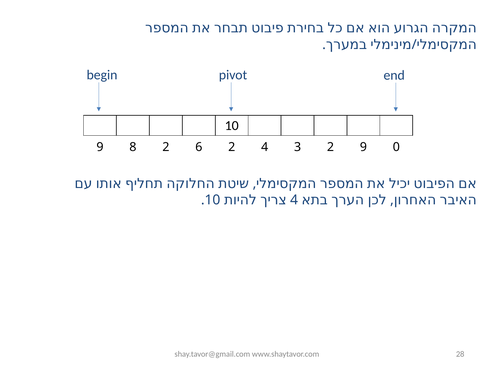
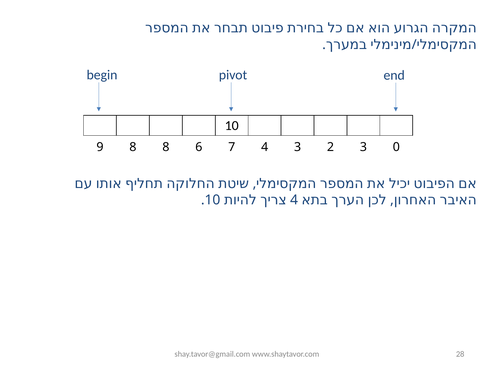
8 2: 2 -> 8 (166, 147)
6 2: 2 -> 7 (232, 147)
2 9: 9 -> 3 (363, 147)
